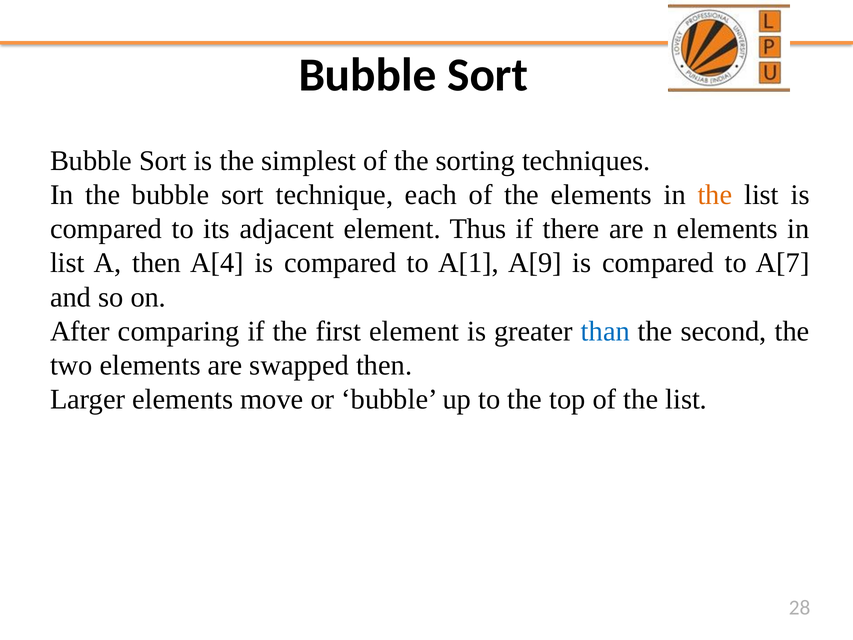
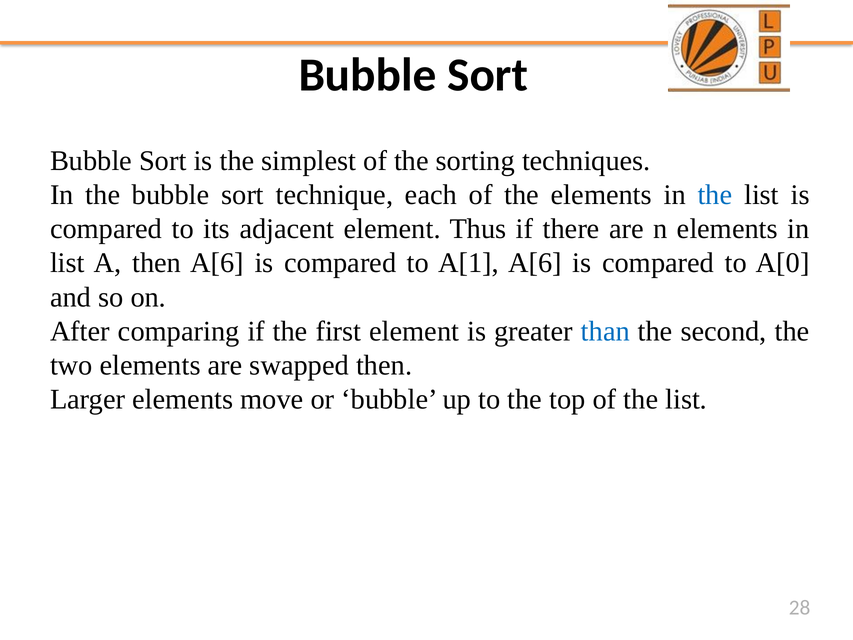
the colour: orange -> blue (715, 195)
then A[4: A[4 -> A[6 (217, 263)
A[1 A[9: A[9 -> A[6 (535, 263)
A[7: A[7 -> A[0 (783, 263)
